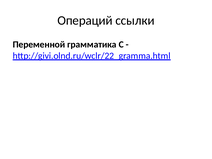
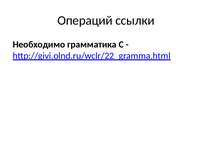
Переменной: Переменной -> Необходимо (39, 44)
